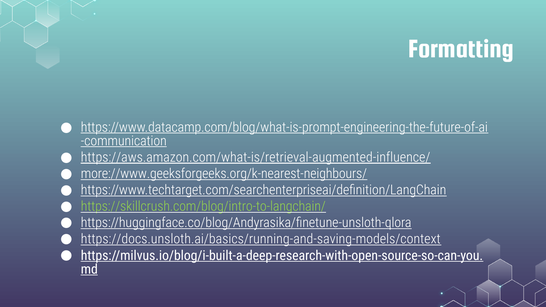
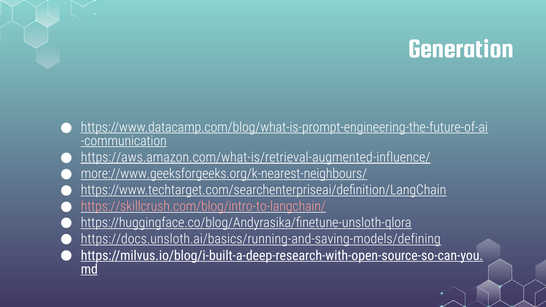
Formatting: Formatting -> Generation (461, 48)
https://skillcrush.com/blog/intro-to-langchain/ colour: light green -> pink (203, 207)
https://docs.unsloth.ai/basics/running-and-saving-models/context: https://docs.unsloth.ai/basics/running-and-saving-models/context -> https://docs.unsloth.ai/basics/running-and-saving-models/defining (261, 239)
